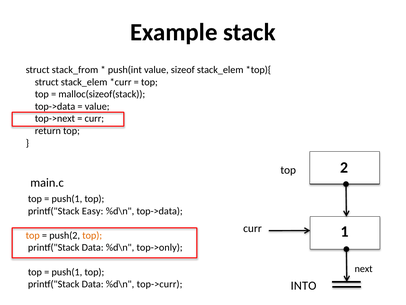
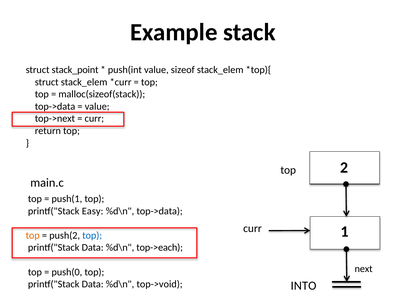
stack_from: stack_from -> stack_point (75, 70)
top colour: orange -> blue (92, 235)
top->only: top->only -> top->each (160, 247)
push(1: push(1 -> push(0 (67, 272)
top->curr: top->curr -> top->void (160, 284)
